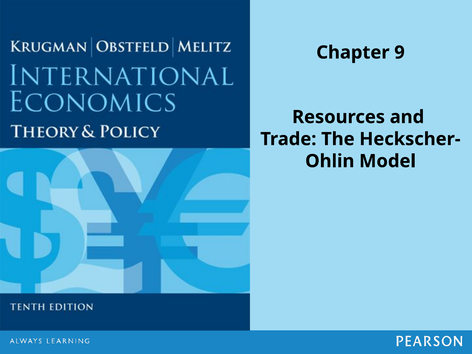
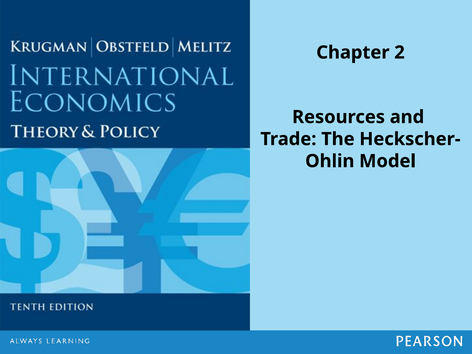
9: 9 -> 2 (400, 52)
